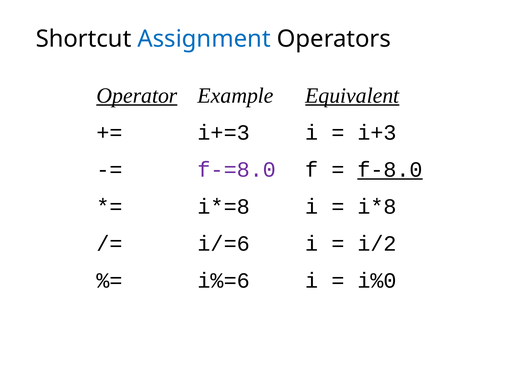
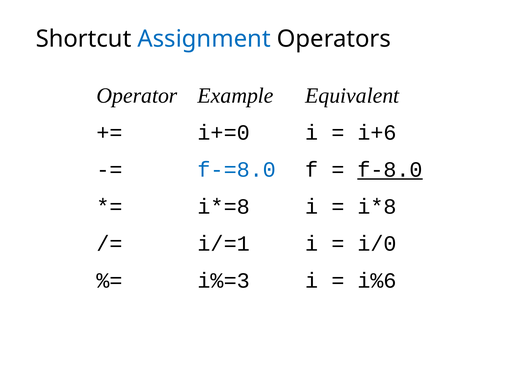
Operator underline: present -> none (137, 95)
Equivalent underline: present -> none (352, 95)
i+=3: i+=3 -> i+=0 (224, 132)
i+3: i+3 -> i+6 (377, 132)
f-=8.0 colour: purple -> blue (237, 169)
i/=6: i/=6 -> i/=1 (224, 243)
i/2: i/2 -> i/0 (377, 243)
i%=6: i%=6 -> i%=3 (224, 280)
i%0: i%0 -> i%6 (377, 280)
